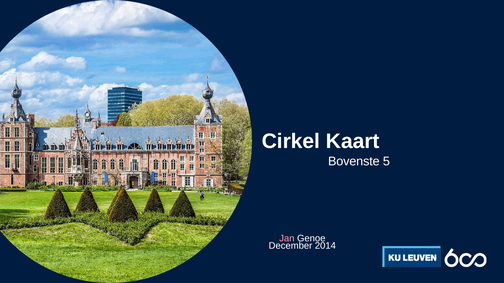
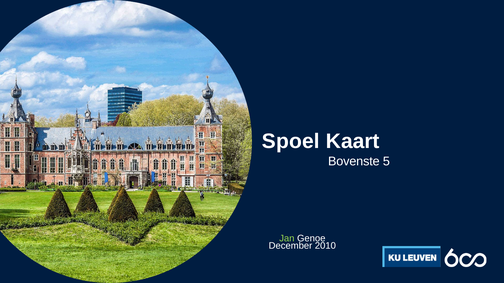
Cirkel: Cirkel -> Spoel (291, 142)
Jan colour: pink -> light green (287, 239)
2014: 2014 -> 2010 (325, 246)
